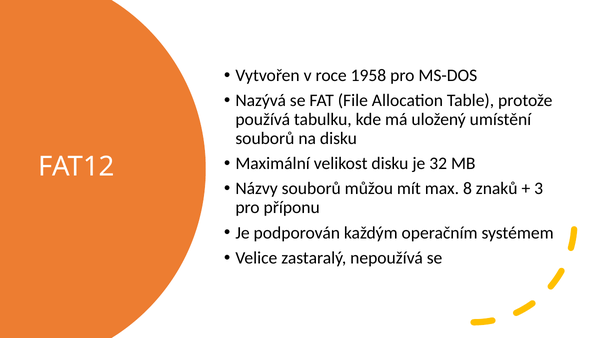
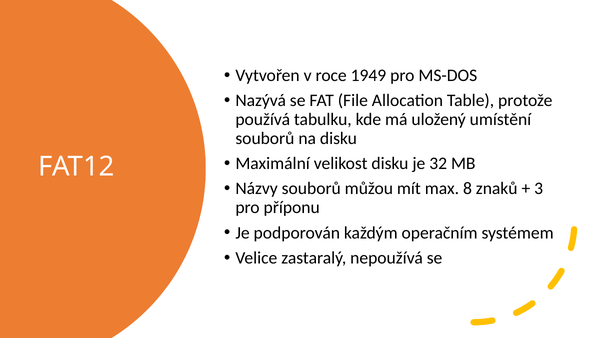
1958: 1958 -> 1949 (368, 76)
